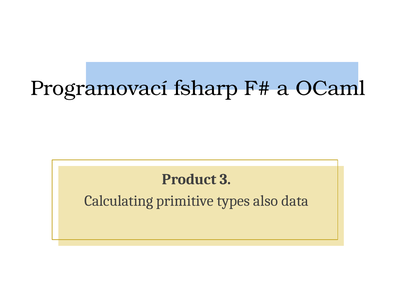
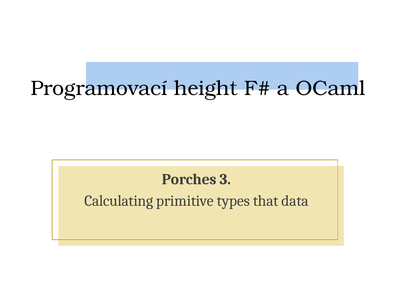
fsharp: fsharp -> height (206, 88)
Product: Product -> Porches (189, 179)
also: also -> that (266, 201)
